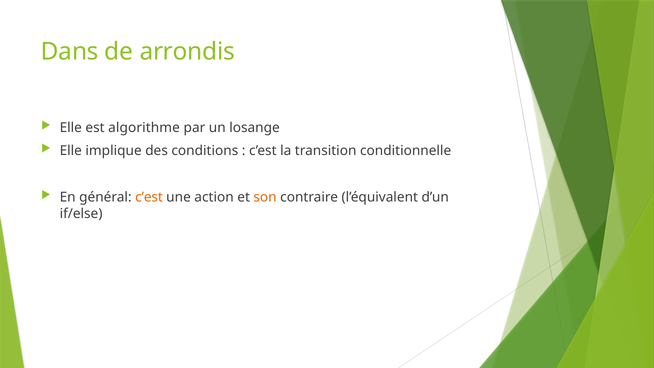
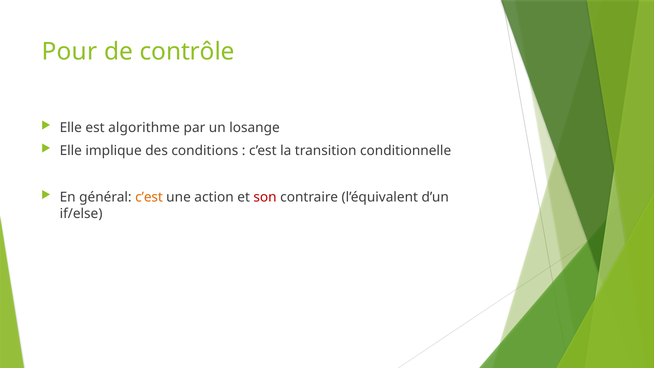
Dans: Dans -> Pour (70, 52)
arrondis: arrondis -> contrôle (187, 52)
son colour: orange -> red (265, 197)
